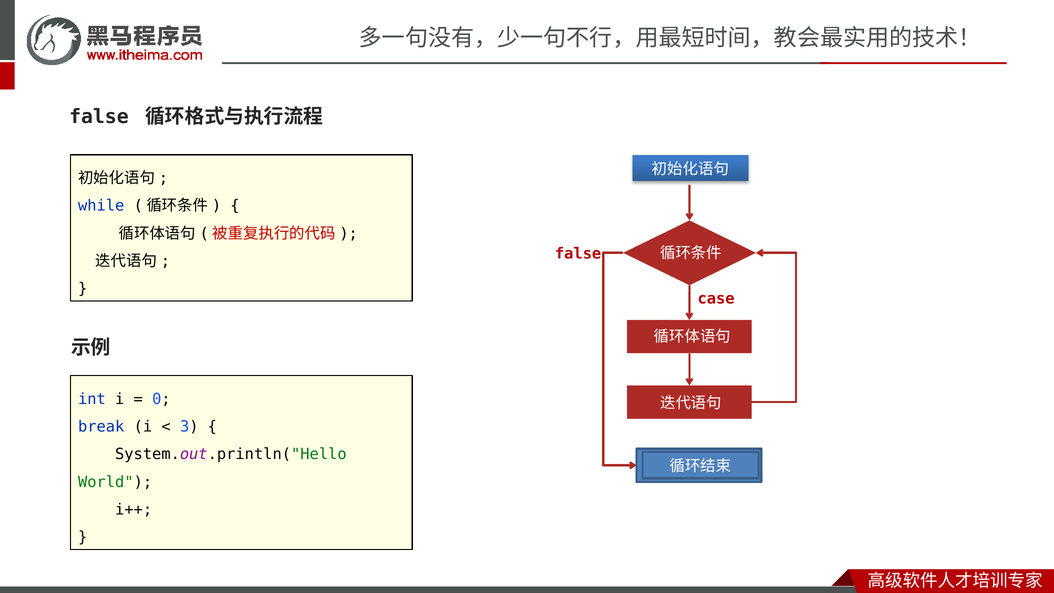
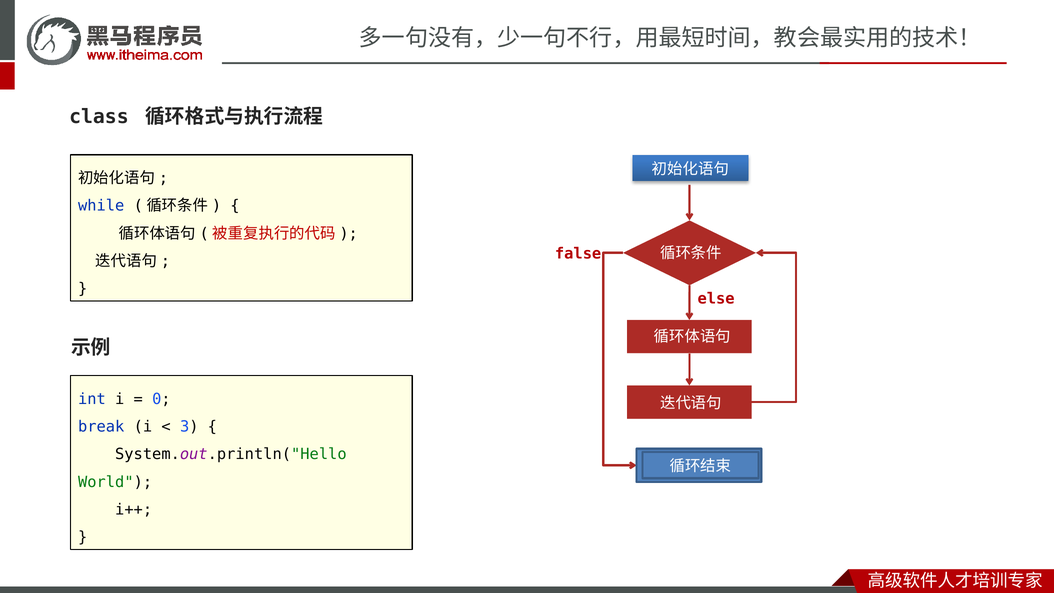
false: false -> class (99, 117)
case: case -> else (716, 298)
